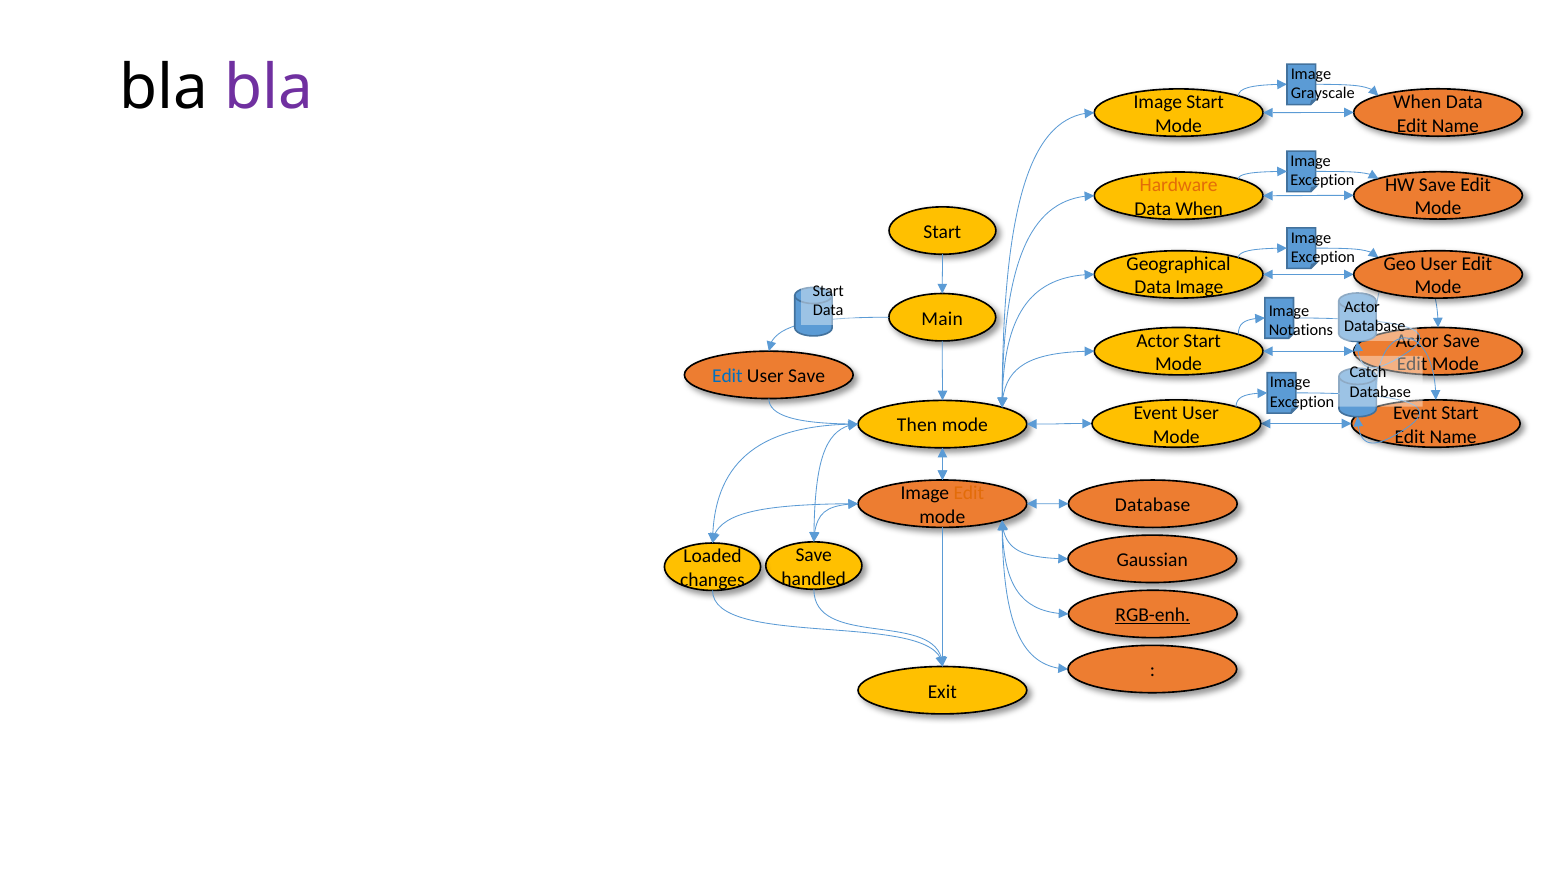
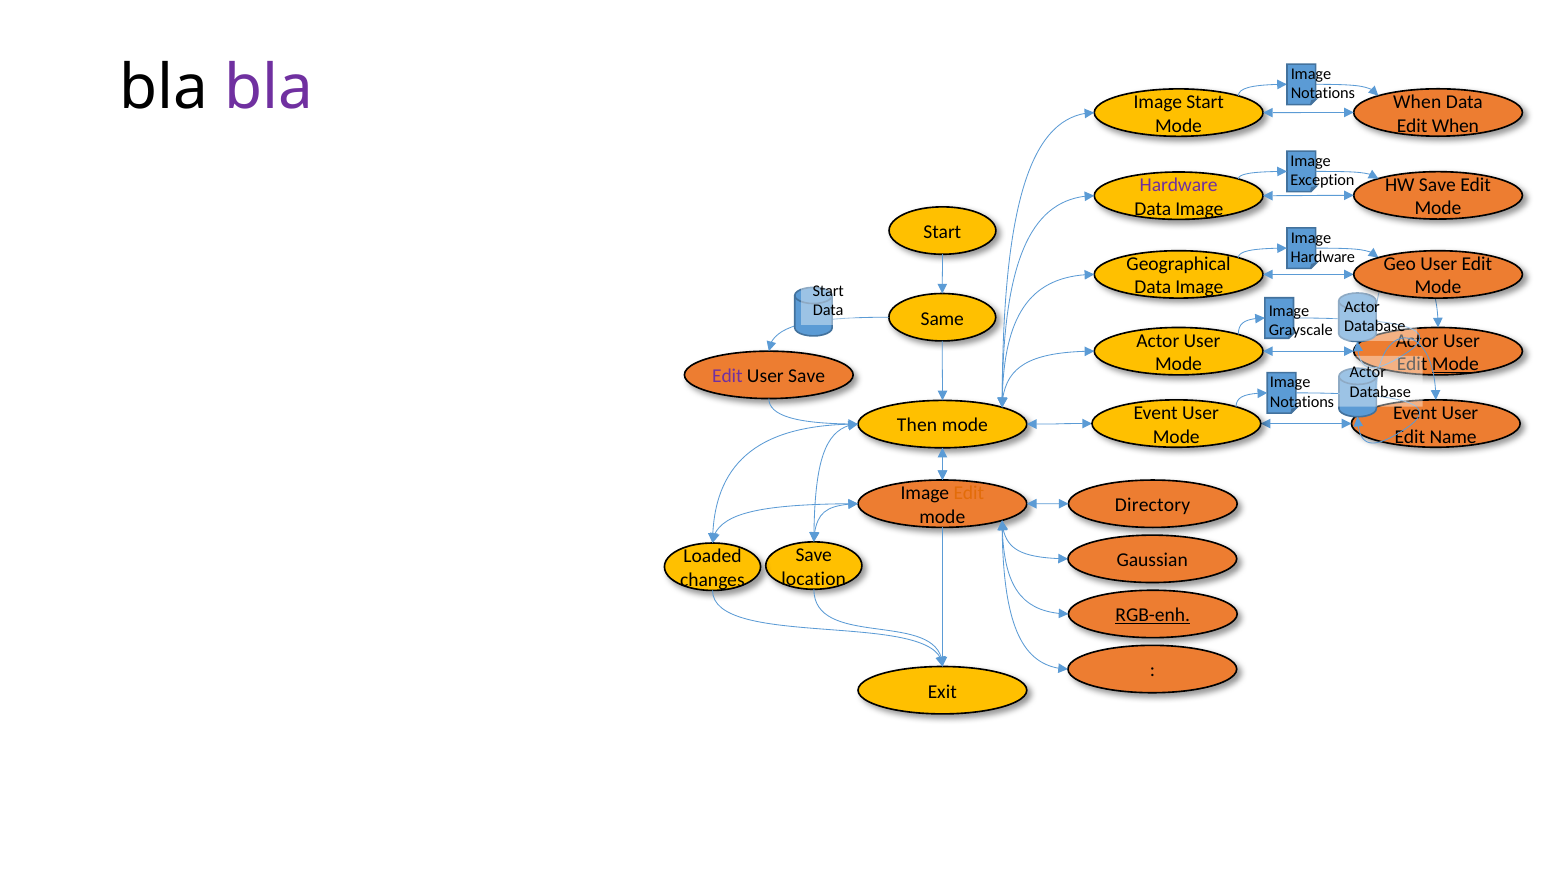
Grayscale: Grayscale -> Notations (1323, 93)
Name: Name -> When (1455, 126)
Hardware colour: orange -> purple (1179, 185)
When: When -> Image (1199, 209)
Exception: Exception -> Hardware (1323, 257)
Main: Main -> Same (942, 319)
Notations: Notations -> Grayscale (1301, 330)
Start: Start -> User (1202, 341)
Save: Save -> User (1461, 341)
Mode underline: none -> present (1455, 364)
Catch: Catch -> Actor (1368, 373)
Edit colour: blue -> purple (727, 376)
Exception: Exception -> Notations (1302, 402)
Start: Start -> User (1460, 413)
Database: Database -> Directory (1153, 505)
handled: handled -> location (814, 579)
